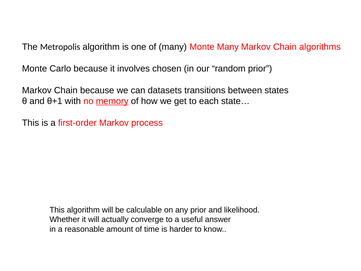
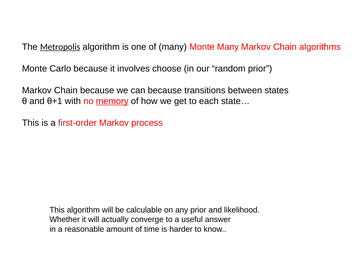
Metropolis underline: none -> present (60, 47)
chosen: chosen -> choose (167, 69)
can datasets: datasets -> because (165, 90)
